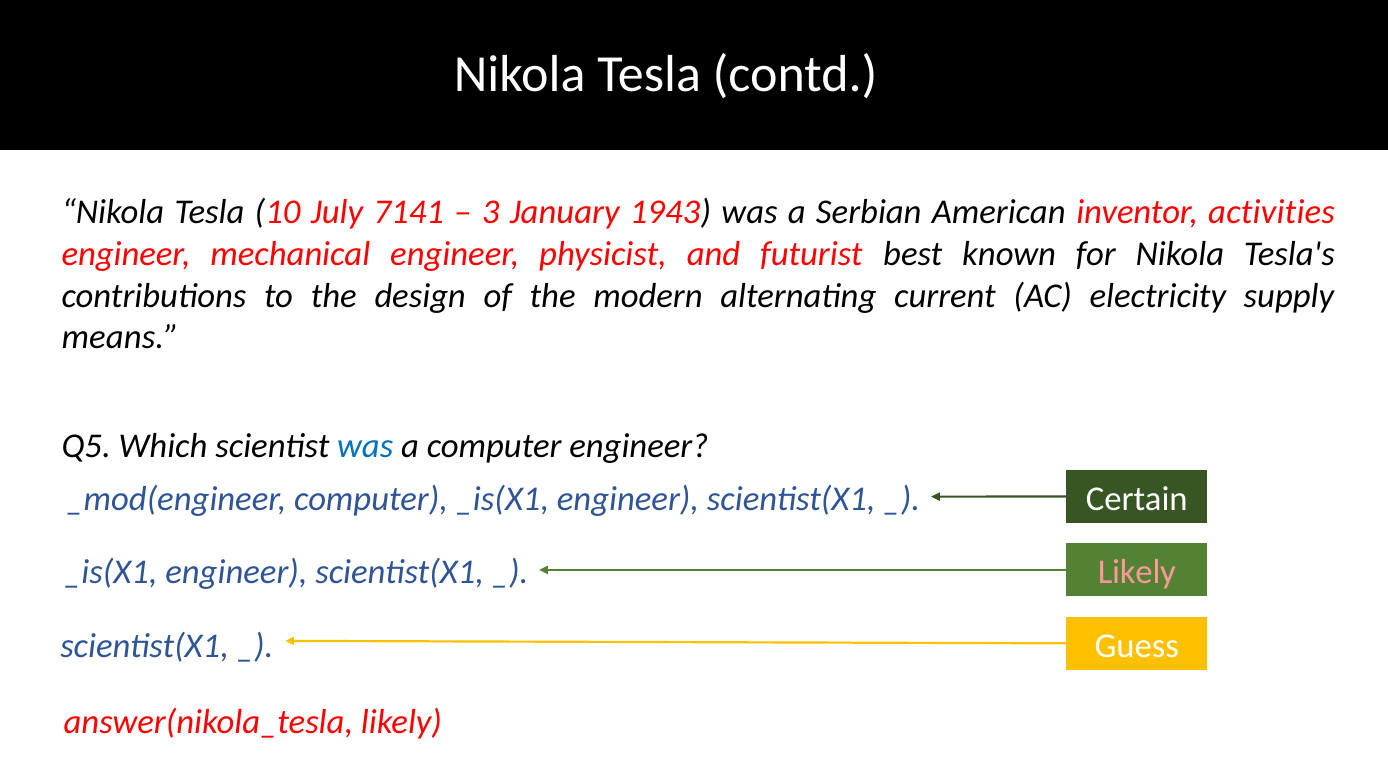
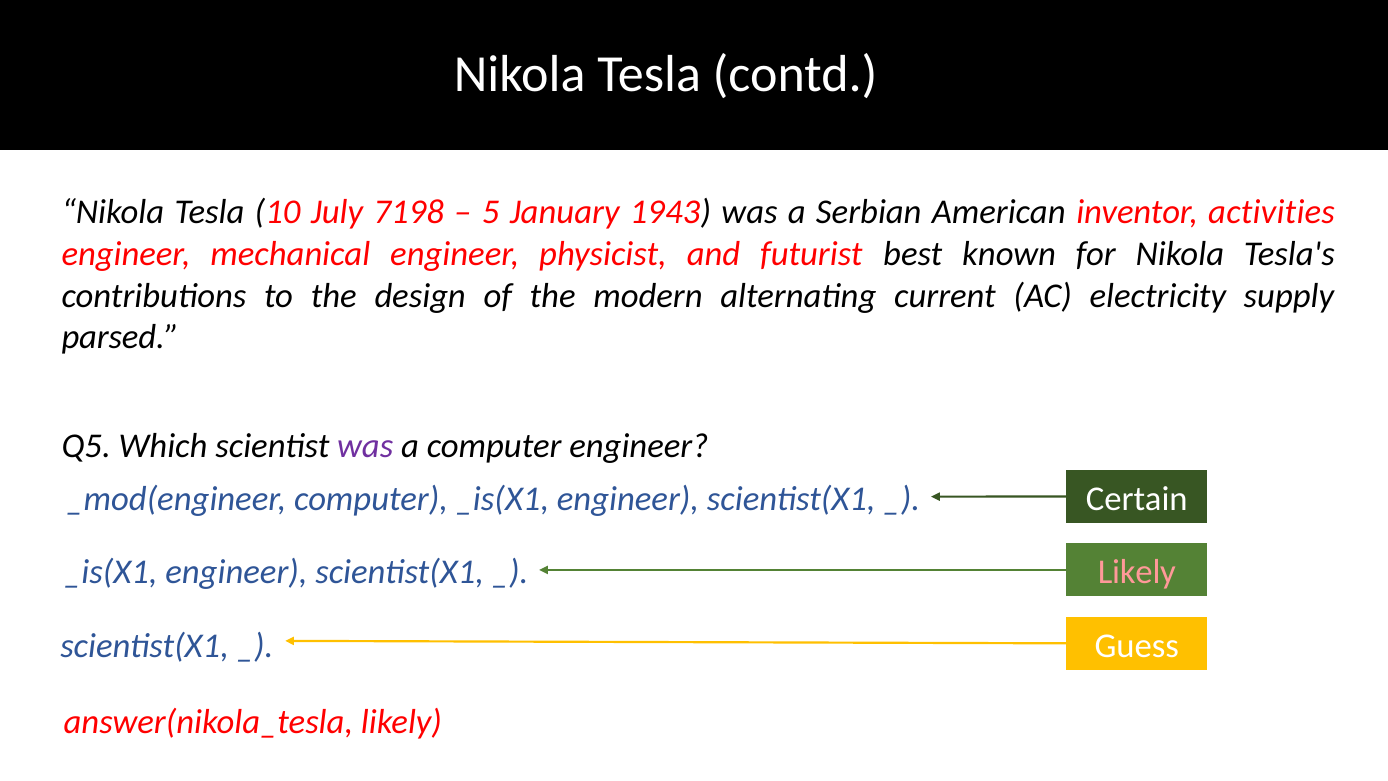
7141: 7141 -> 7198 (409, 212)
3: 3 -> 5 (491, 212)
means: means -> parsed (120, 337)
was colour: blue -> purple (365, 446)
